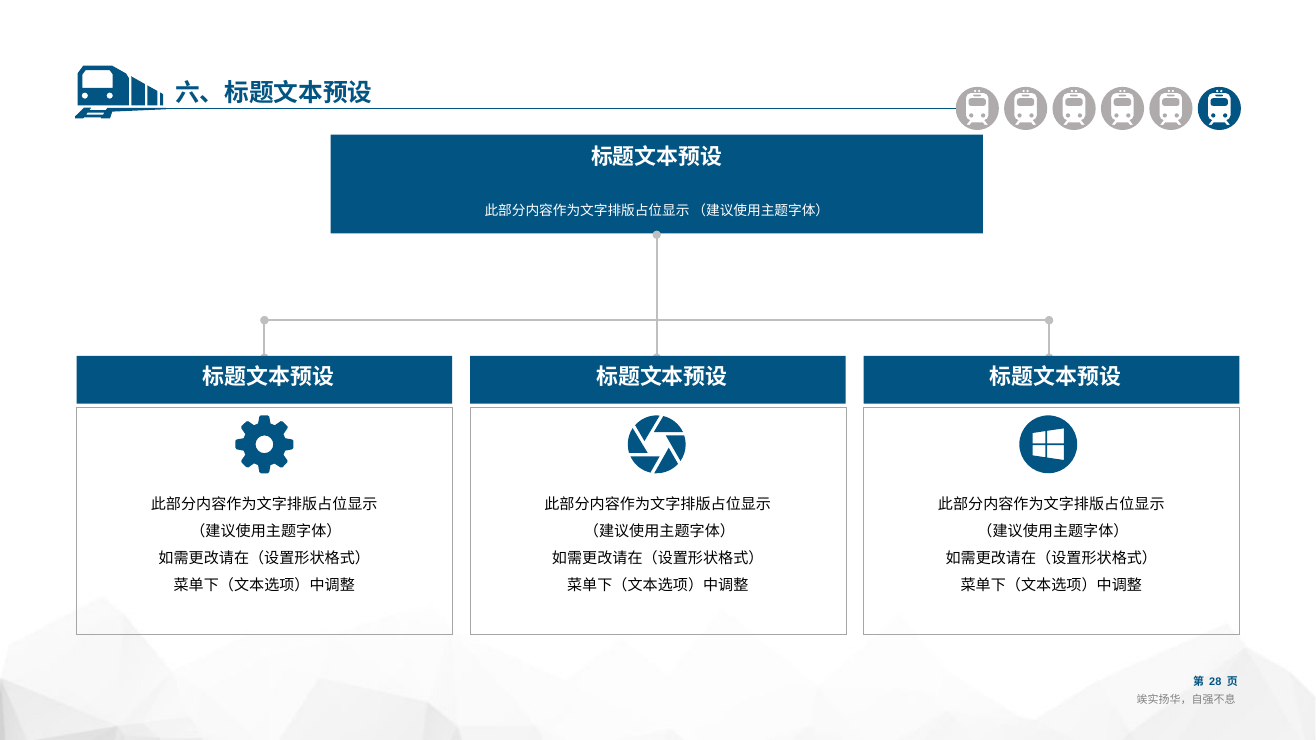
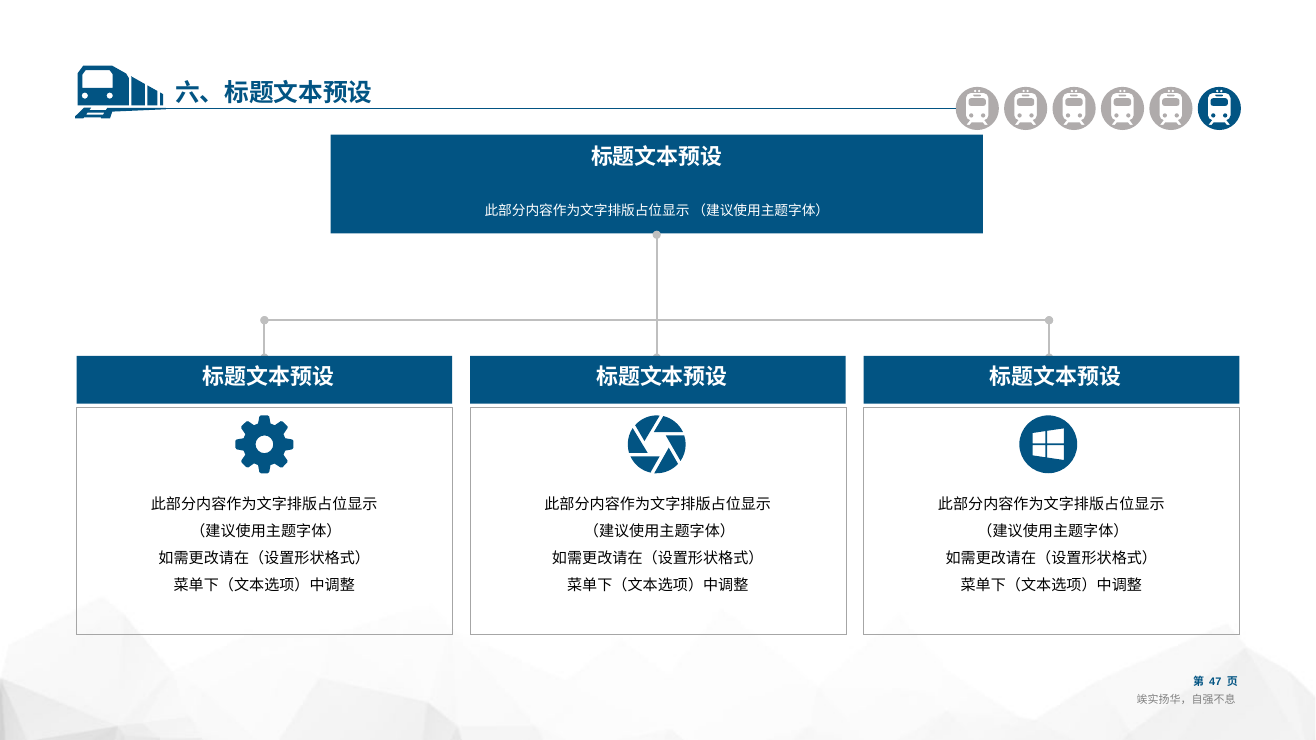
28: 28 -> 47 (1215, 682)
